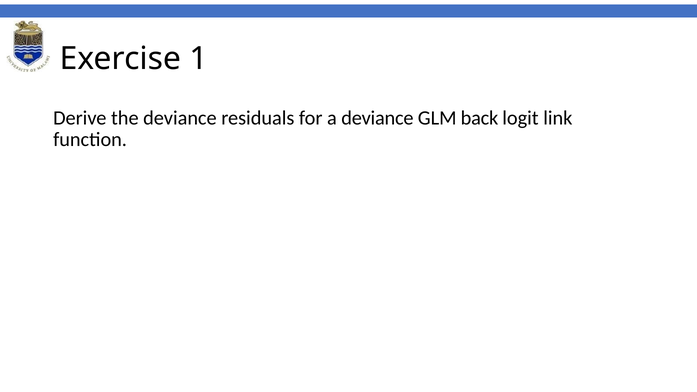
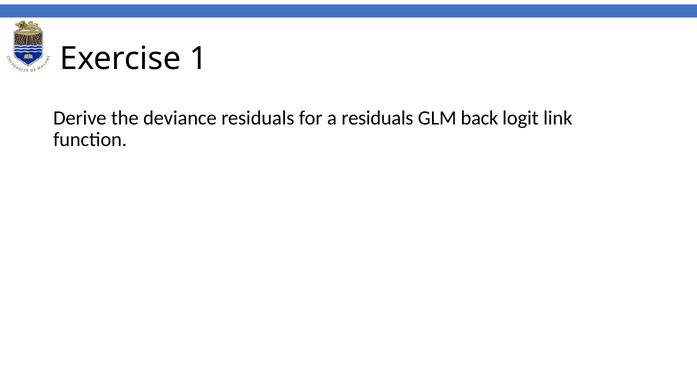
a deviance: deviance -> residuals (377, 118)
